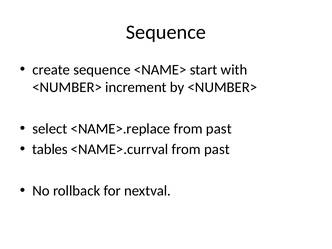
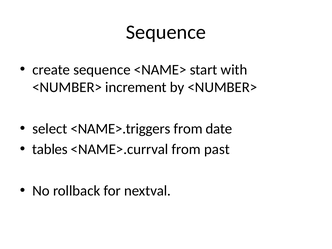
<NAME>.replace: <NAME>.replace -> <NAME>.triggers (121, 129)
past: past -> date (219, 129)
